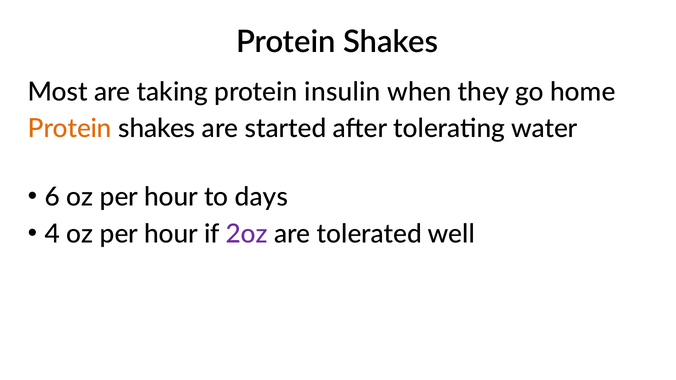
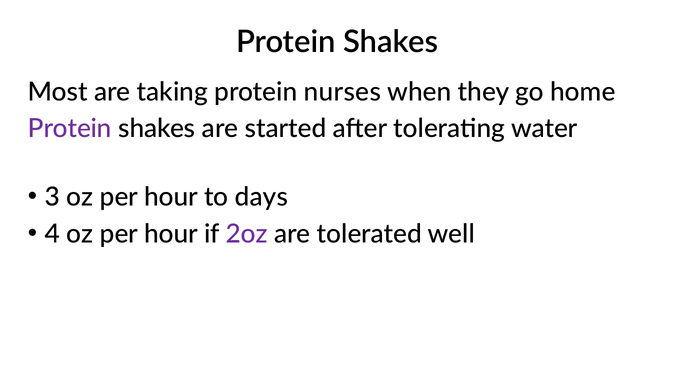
insulin: insulin -> nurses (342, 92)
Protein colour: orange -> purple (70, 129)
6: 6 -> 3 (52, 197)
